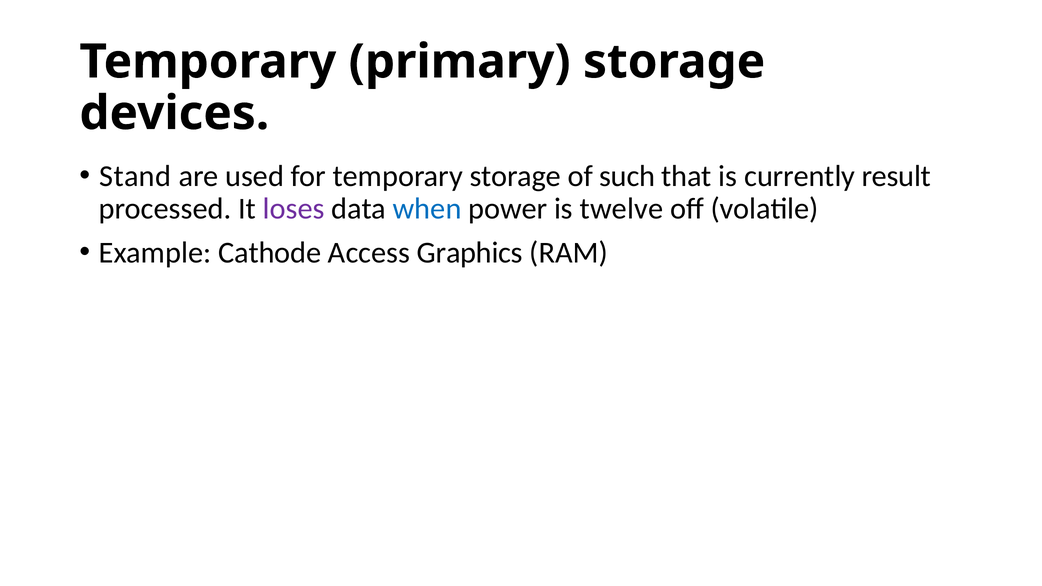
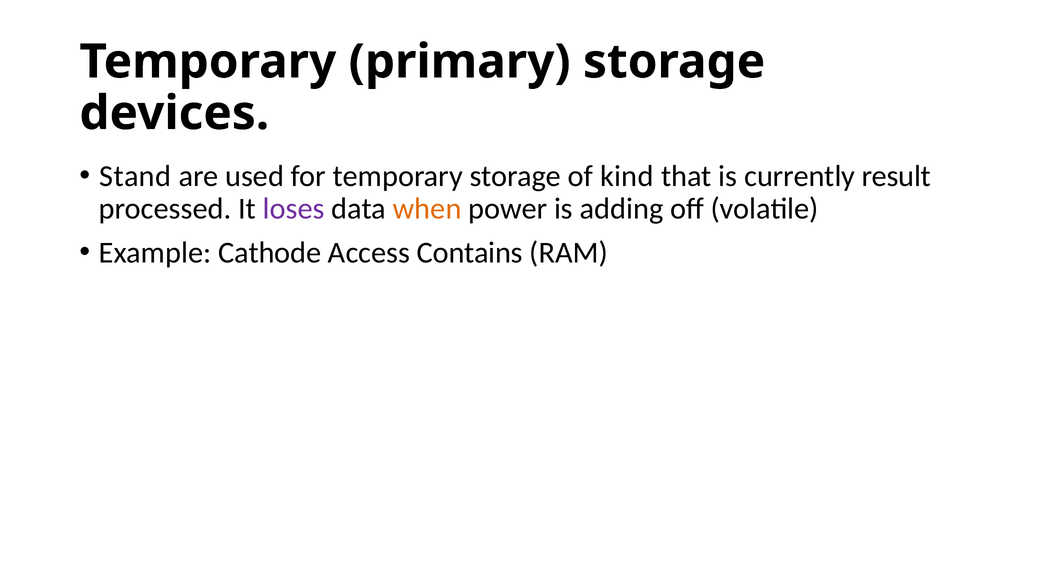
such: such -> kind (627, 176)
when colour: blue -> orange (427, 209)
twelve: twelve -> adding (622, 209)
Graphics: Graphics -> Contains (470, 253)
